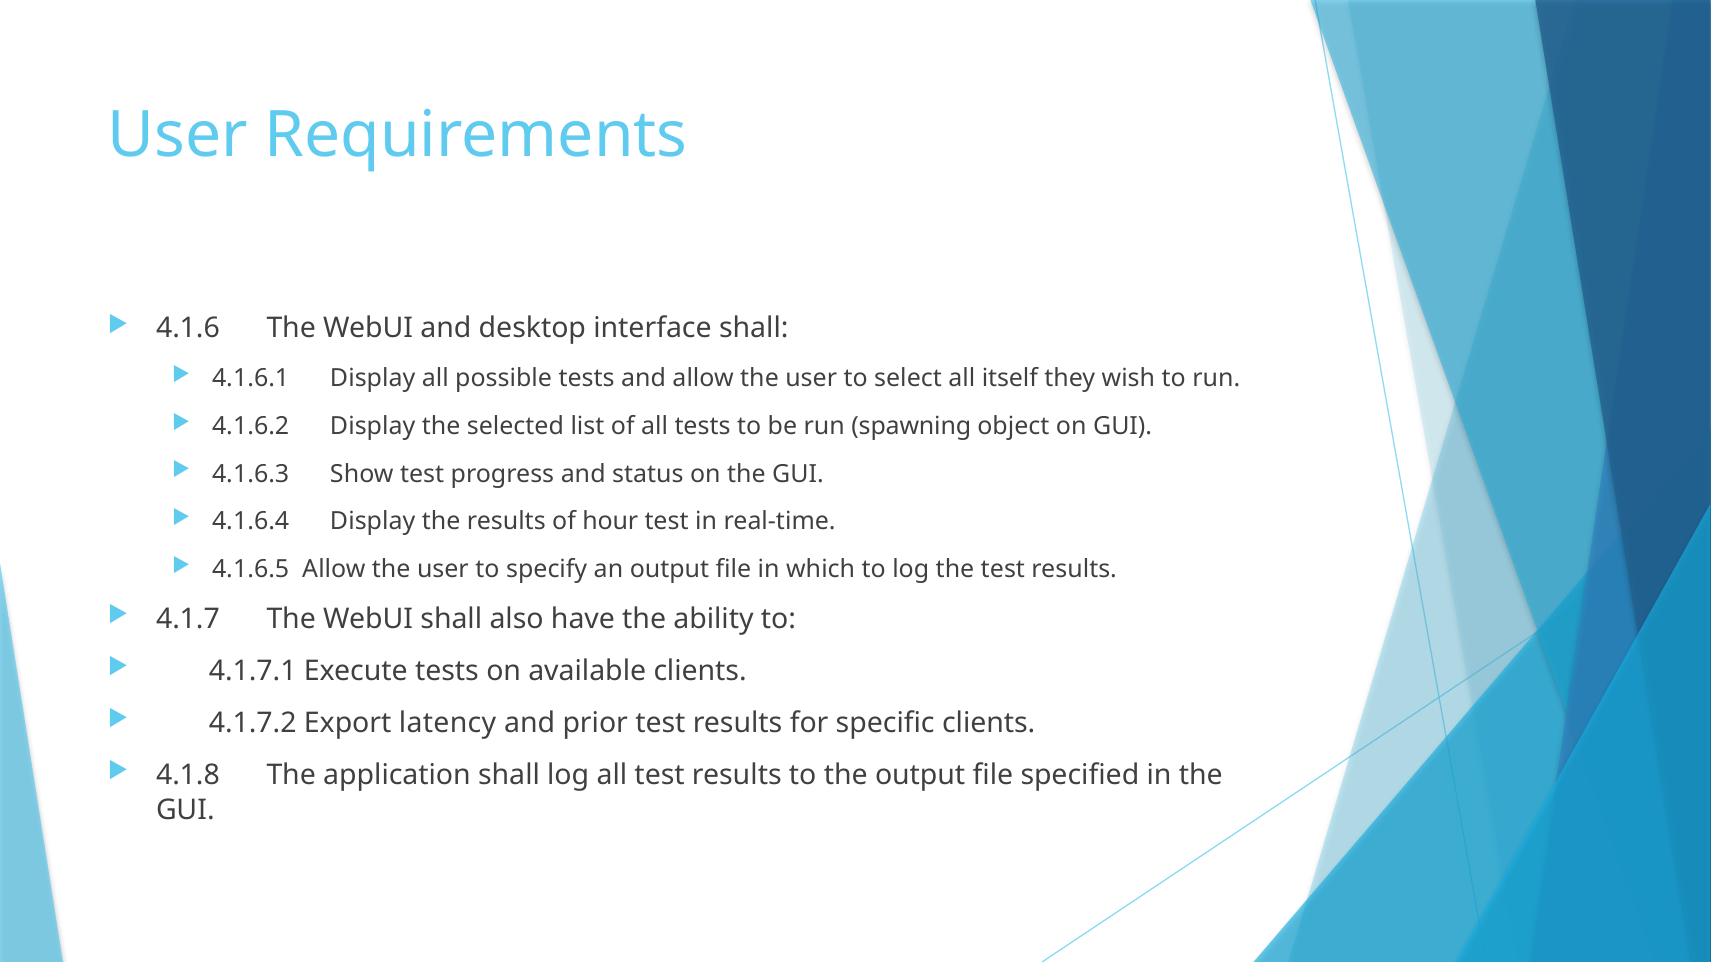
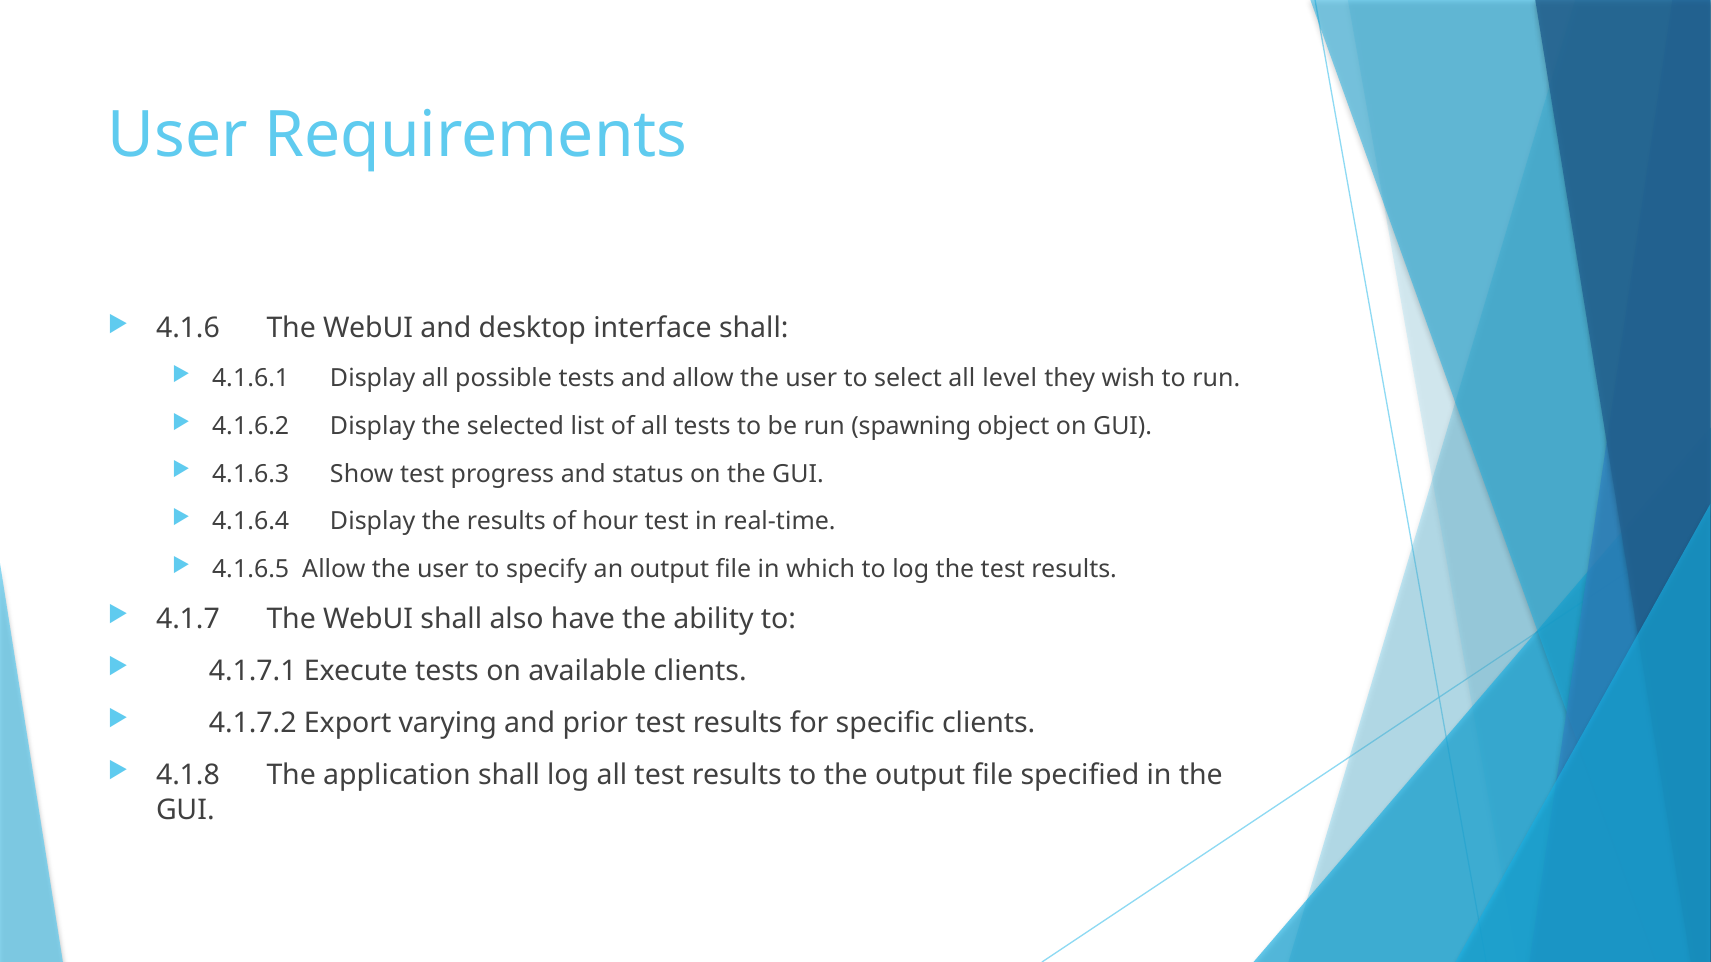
itself: itself -> level (1010, 378)
latency: latency -> varying (448, 724)
